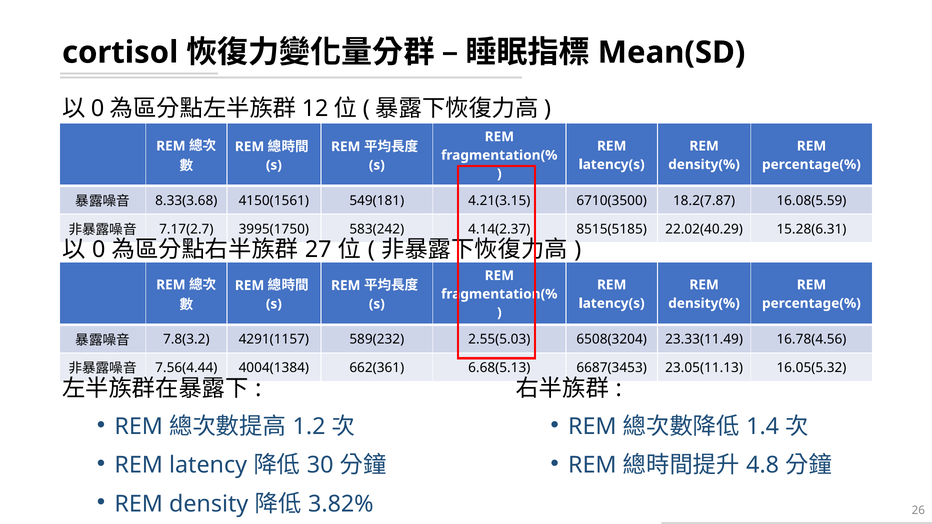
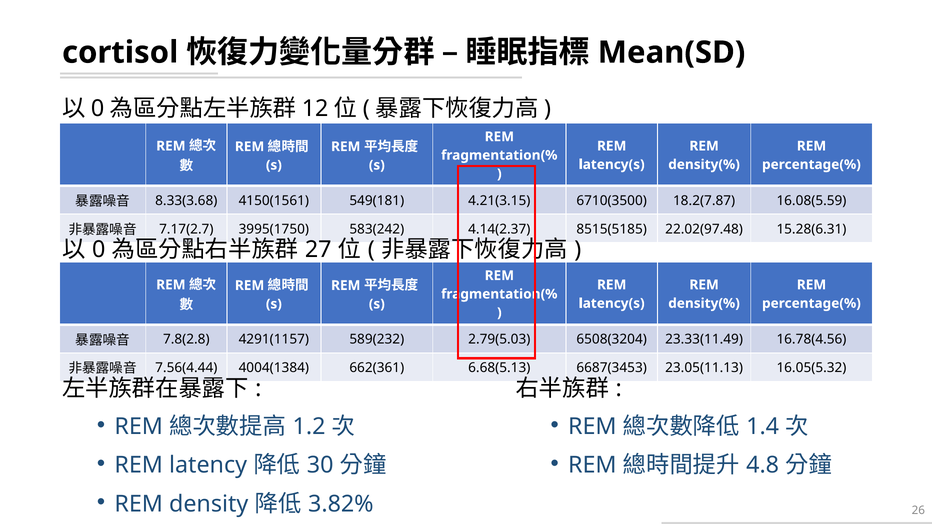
22.02(40.29: 22.02(40.29 -> 22.02(97.48 (704, 229)
7.8(3.2: 7.8(3.2 -> 7.8(2.8 (186, 340)
2.55(5.03: 2.55(5.03 -> 2.79(5.03 (499, 340)
